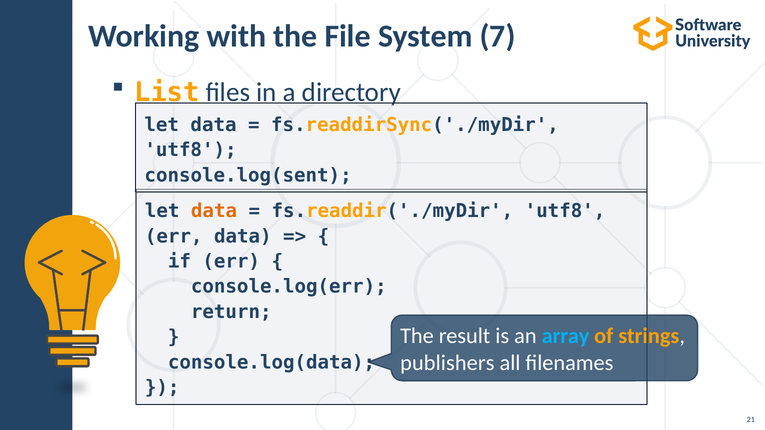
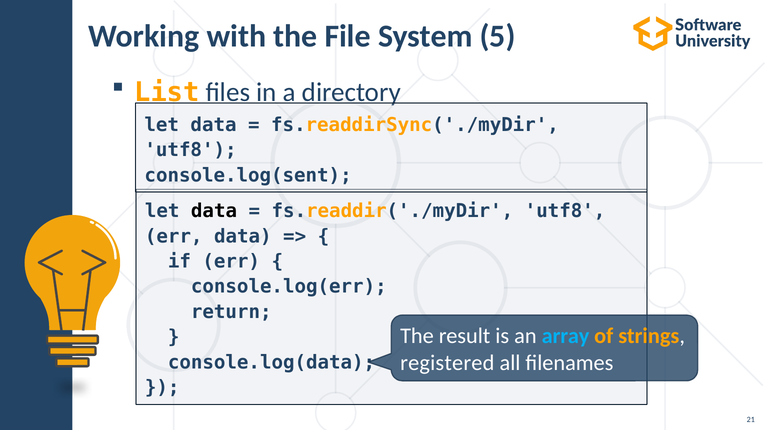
7: 7 -> 5 (498, 36)
data colour: orange -> black (214, 211)
publishers: publishers -> registered (447, 363)
